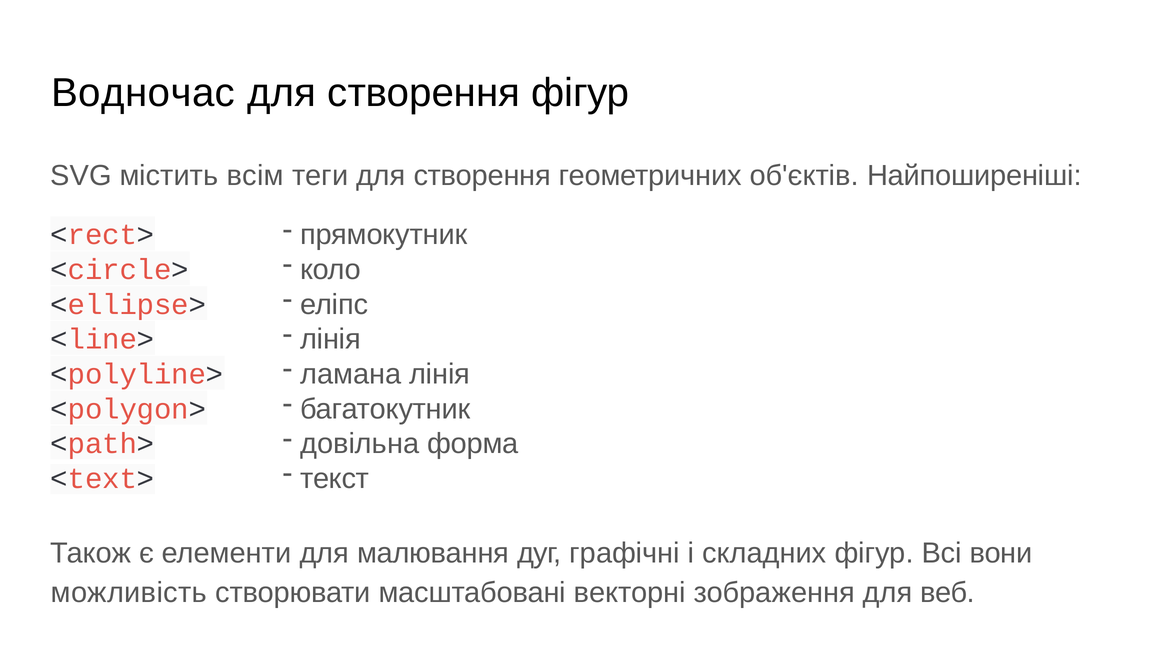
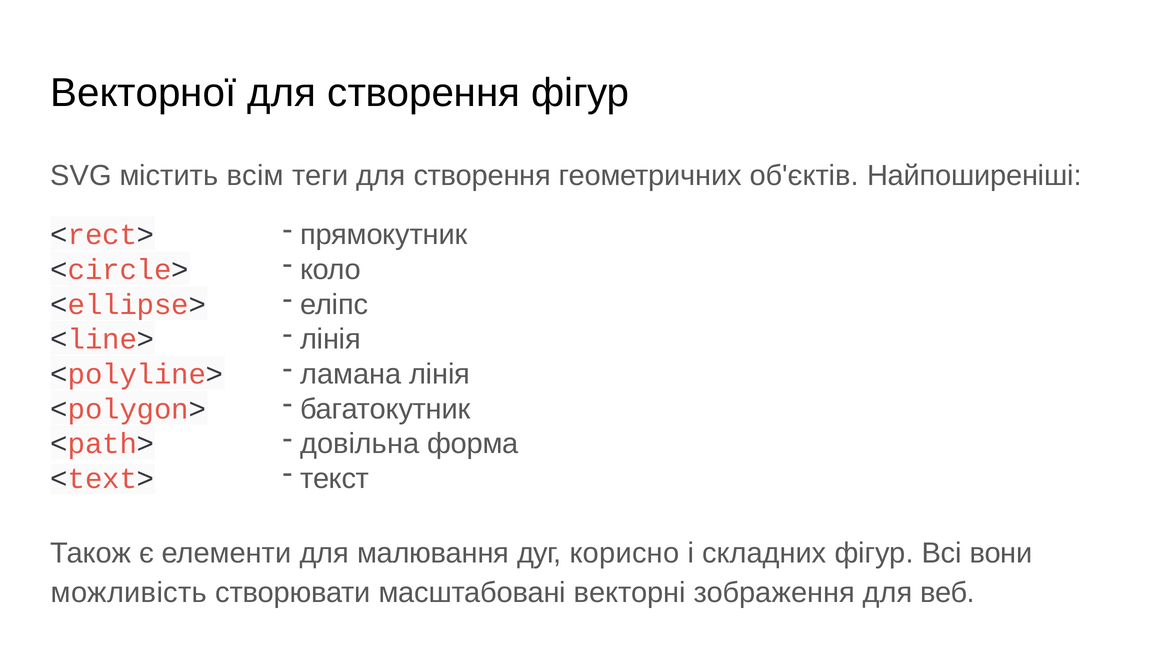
Водночас: Водночас -> Векторної (143, 93)
графічні: графічні -> корисно (624, 553)
